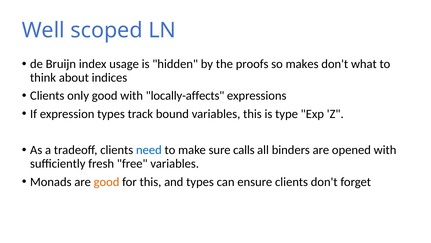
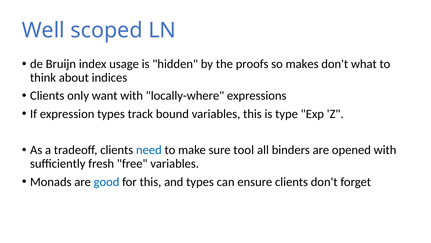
only good: good -> want (105, 96)
locally-affects: locally-affects -> locally-where (185, 96)
calls: calls -> tool (244, 150)
good colour: orange -> blue (107, 181)
